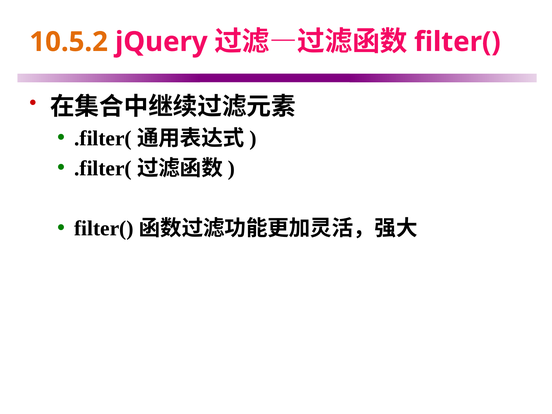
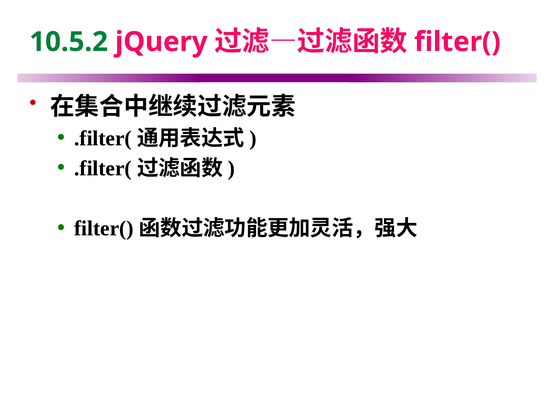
10.5.2 colour: orange -> green (69, 42)
